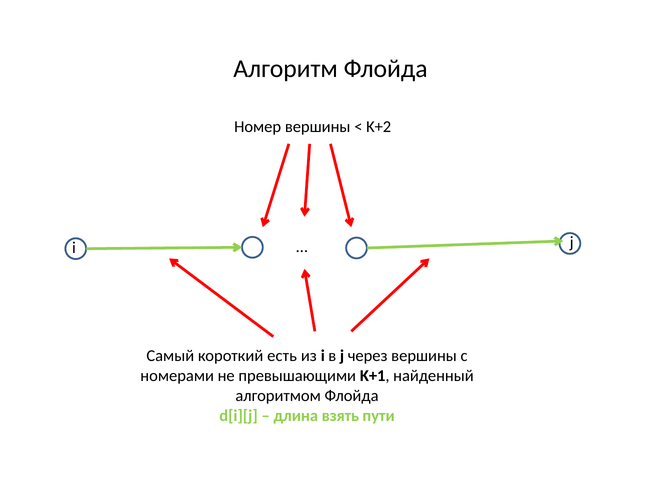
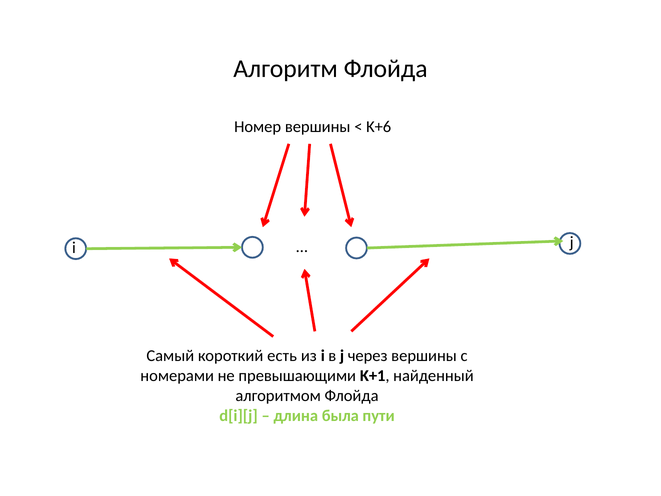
K+2: K+2 -> K+6 (379, 127)
взять: взять -> была (340, 415)
